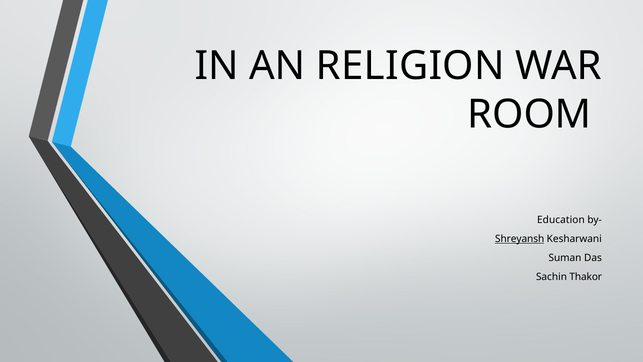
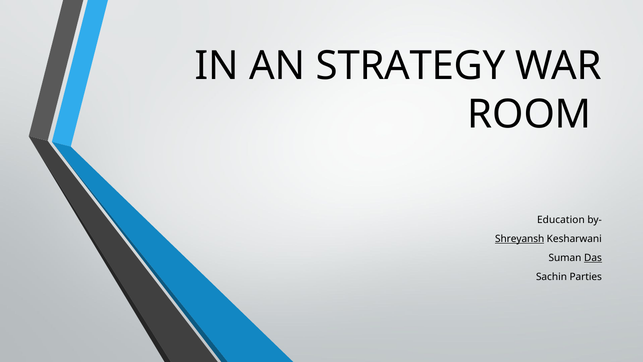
RELIGION: RELIGION -> STRATEGY (411, 66)
Das underline: none -> present (593, 258)
Thakor: Thakor -> Parties (586, 277)
